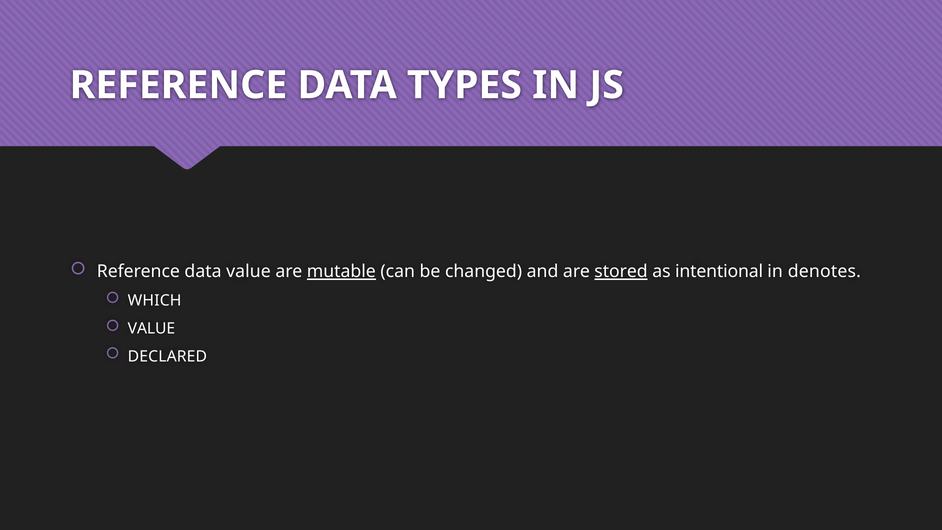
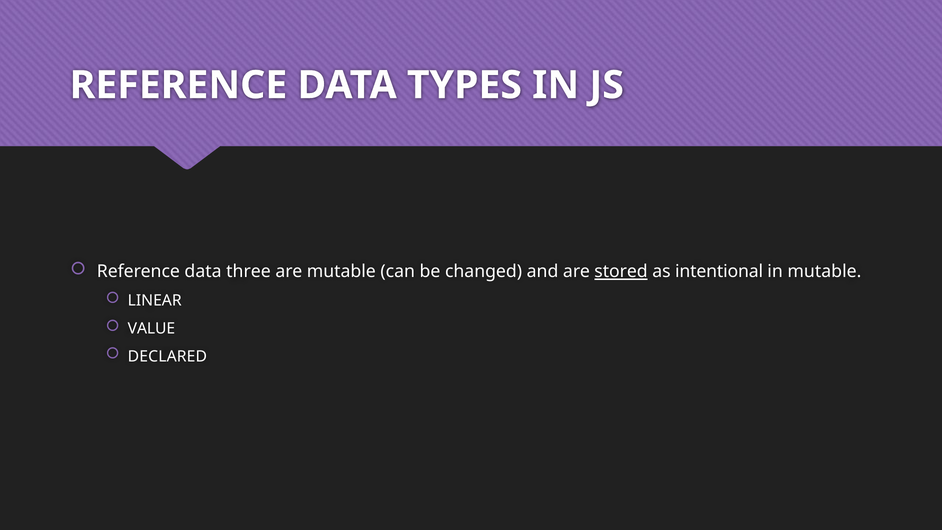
data value: value -> three (248, 272)
mutable underline: present -> none (341, 272)
in denotes: denotes -> mutable (824, 272)
WHICH: WHICH -> LINEAR (155, 301)
